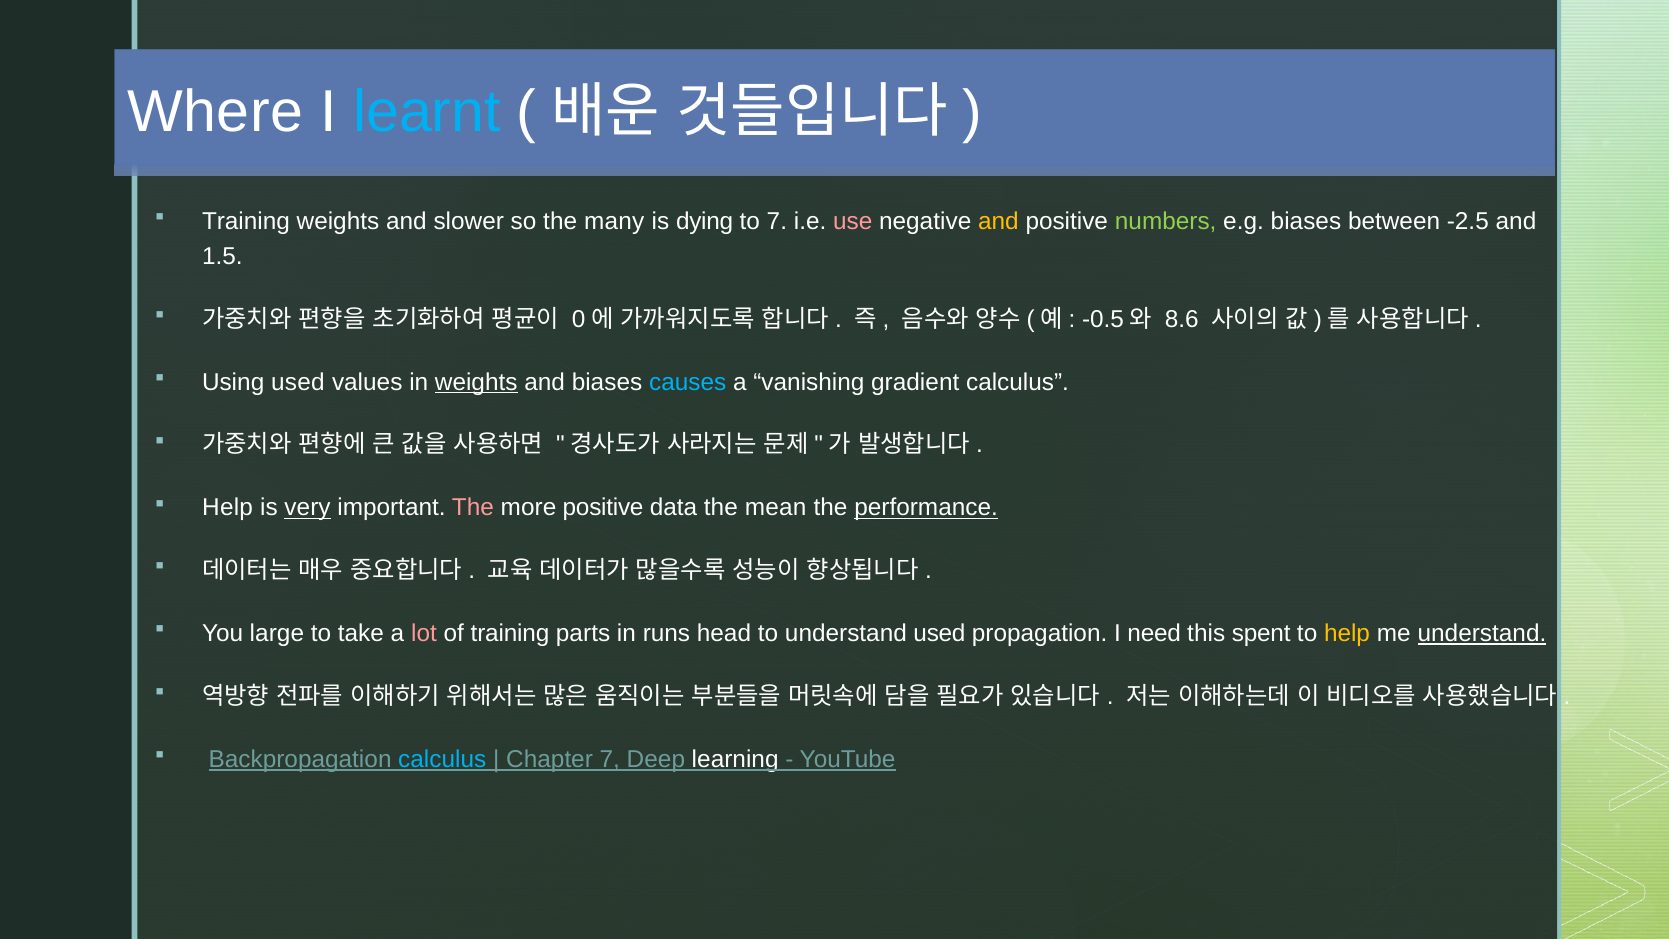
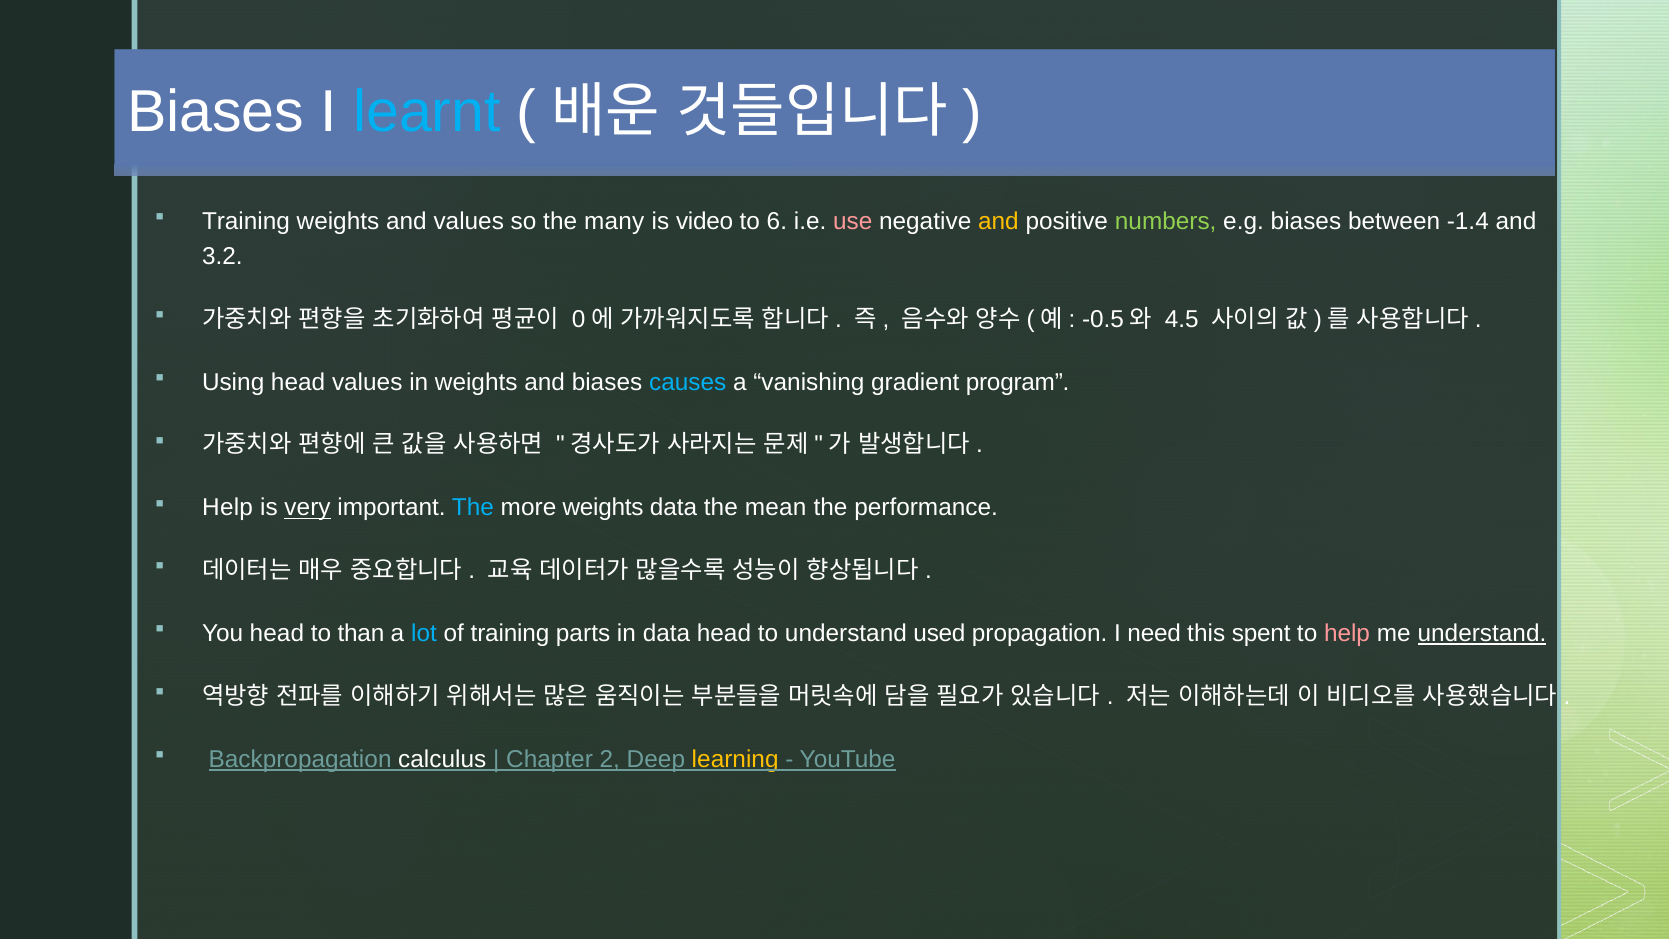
Where: Where -> Biases (216, 112)
and slower: slower -> values (469, 221)
dying: dying -> video (705, 221)
to 7: 7 -> 6 (777, 221)
-2.5: -2.5 -> -1.4 (1468, 221)
1.5: 1.5 -> 3.2 (222, 256)
8.6: 8.6 -> 4.5 (1182, 319)
Using used: used -> head (298, 382)
weights underline: present -> none (476, 382)
gradient calculus: calculus -> program (1018, 382)
The colour: pink -> light blue (473, 508)
more positive: positive -> weights (603, 508)
performance underline: present -> none (926, 508)
You large: large -> head (277, 633)
take: take -> than (361, 633)
lot colour: pink -> light blue (424, 633)
in runs: runs -> data (666, 633)
help colour: yellow -> pink (1347, 633)
calculus colour: light blue -> white (442, 759)
Chapter 7: 7 -> 2 (610, 759)
learning colour: white -> yellow (735, 759)
